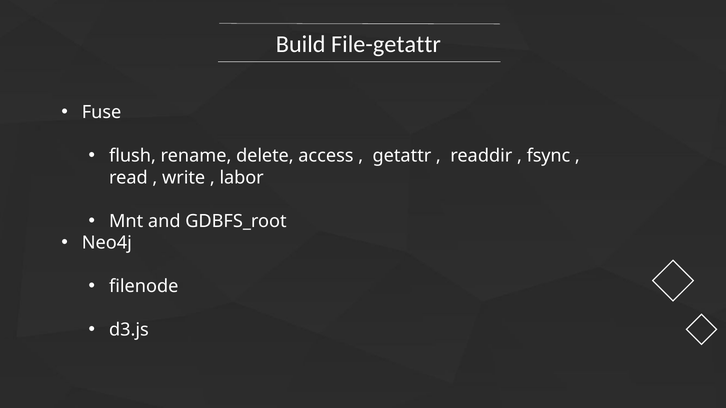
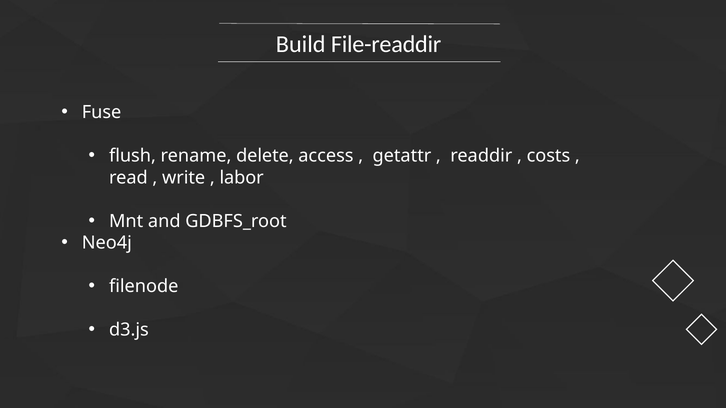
File-getattr: File-getattr -> File-readdir (386, 44)
fsync: fsync -> costs (548, 156)
